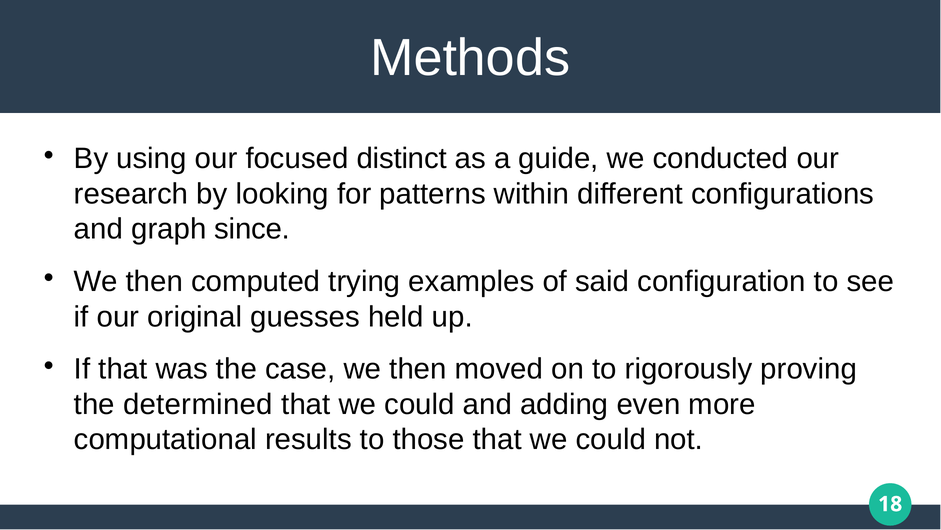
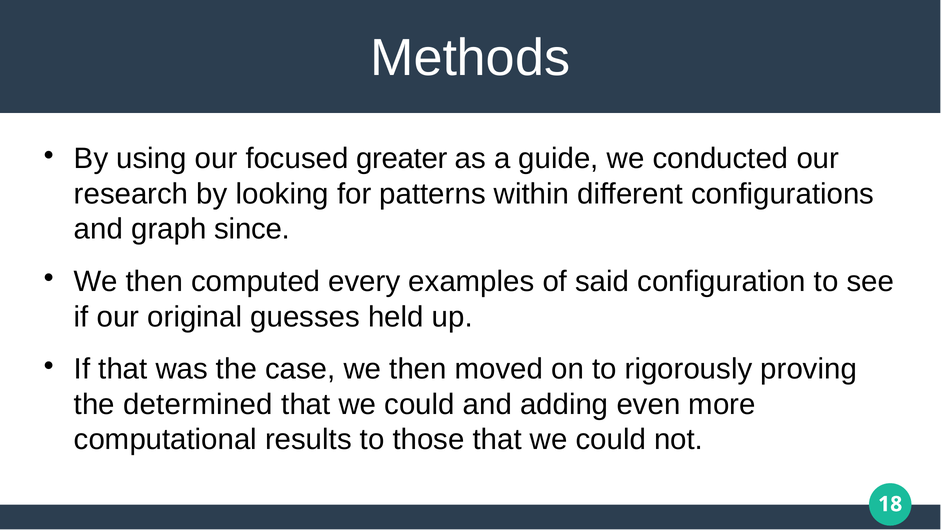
distinct: distinct -> greater (402, 158)
trying: trying -> every (364, 281)
